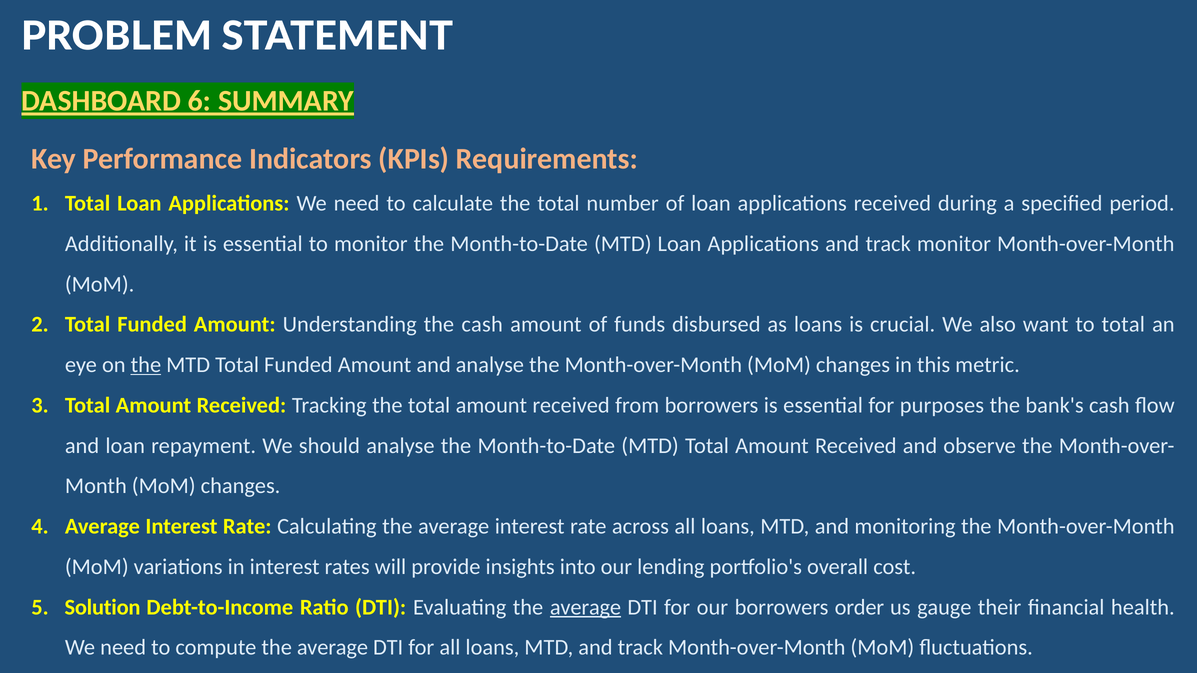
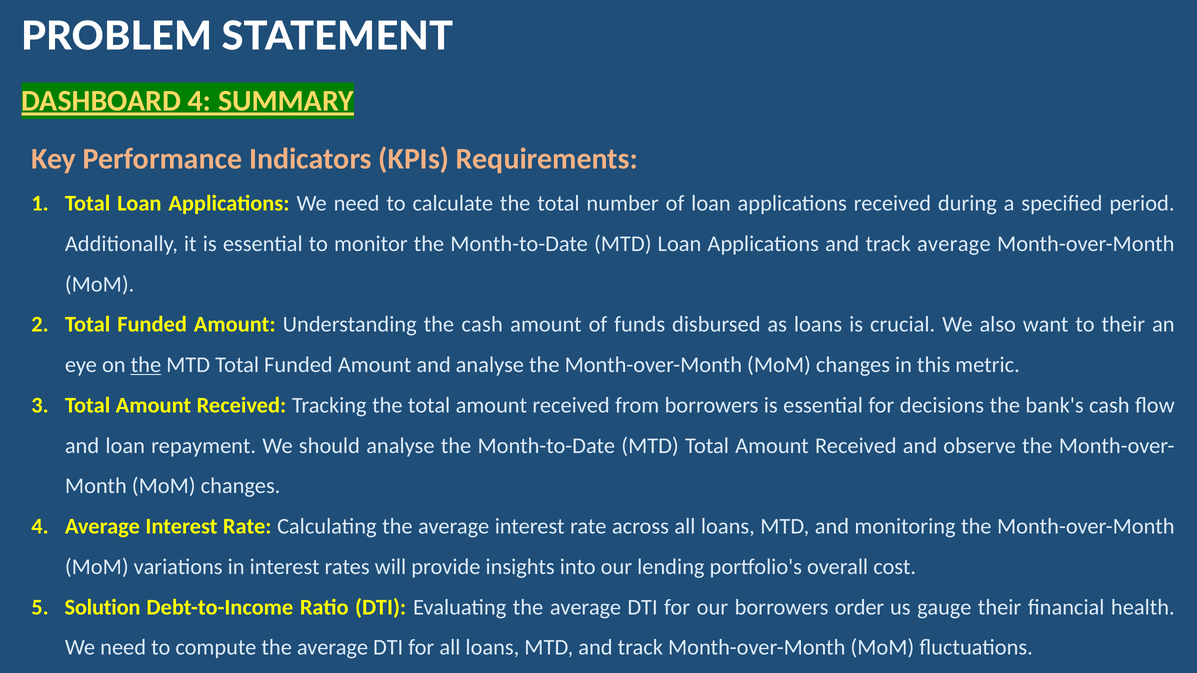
DASHBOARD 6: 6 -> 4 (199, 101)
track monitor: monitor -> average (954, 244)
to total: total -> their (1123, 325)
purposes: purposes -> decisions (942, 405)
average underline: present -> none (586, 607)
